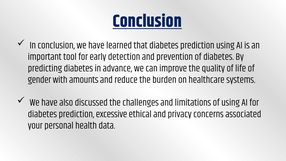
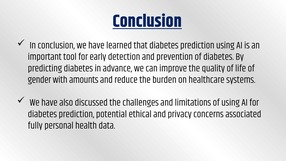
excessive: excessive -> potential (111, 114)
your: your -> fully (35, 125)
